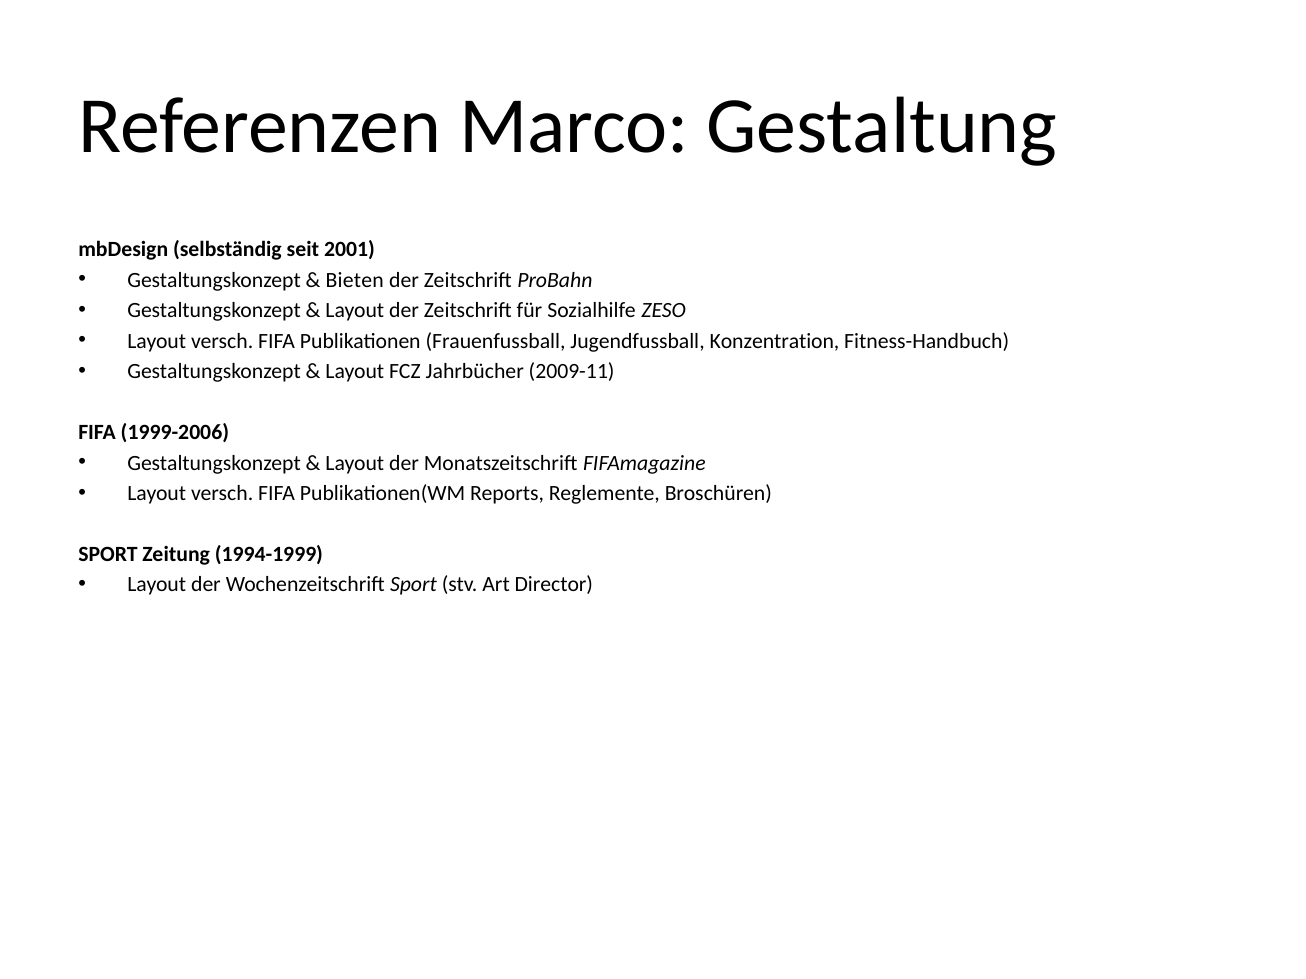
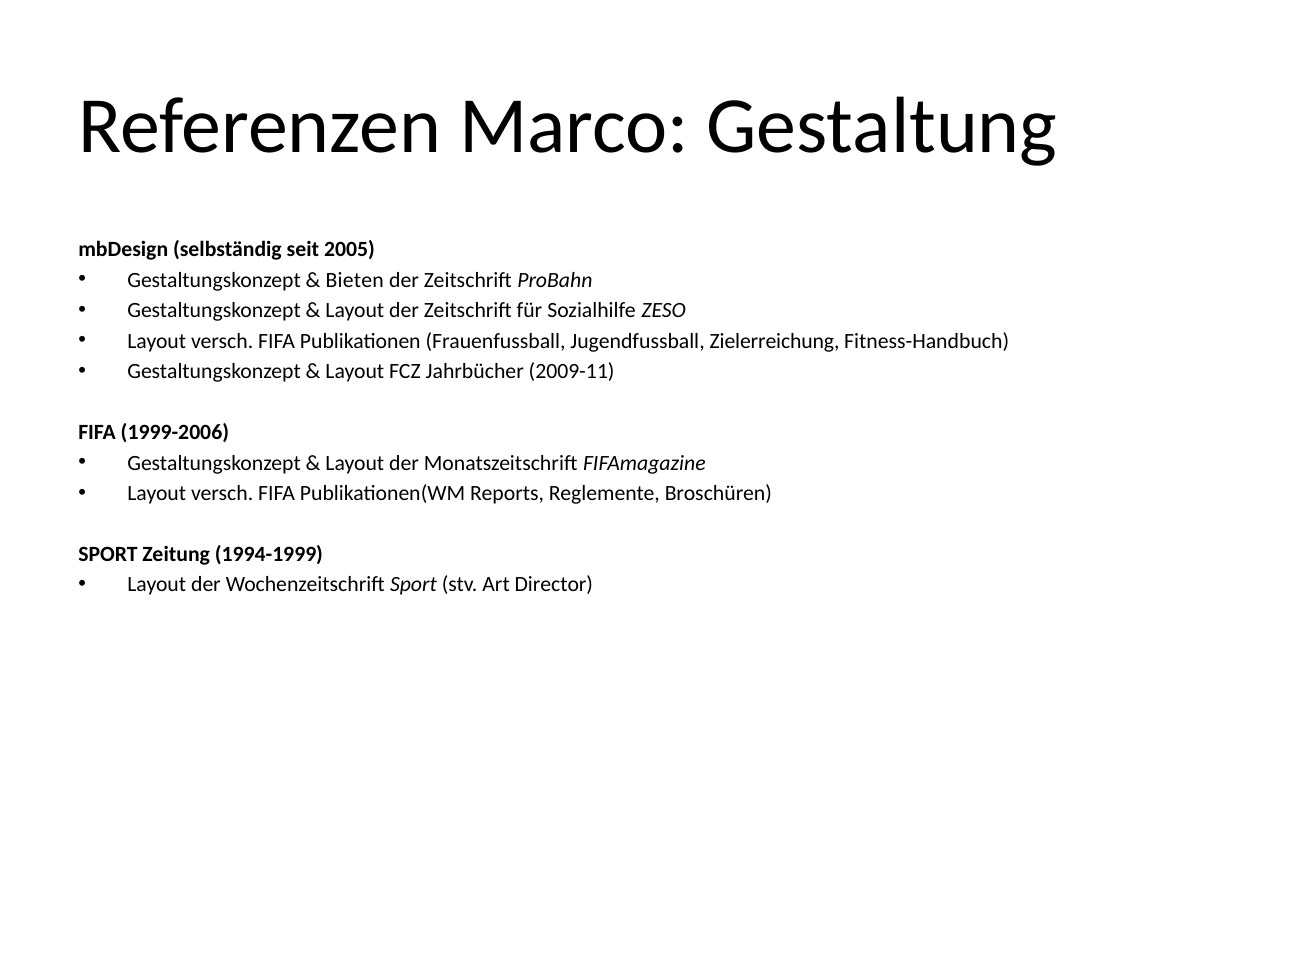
2001: 2001 -> 2005 (349, 250)
Konzentration: Konzentration -> Zielerreichung (775, 341)
